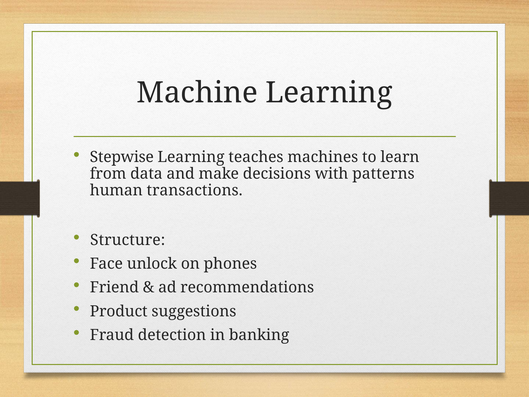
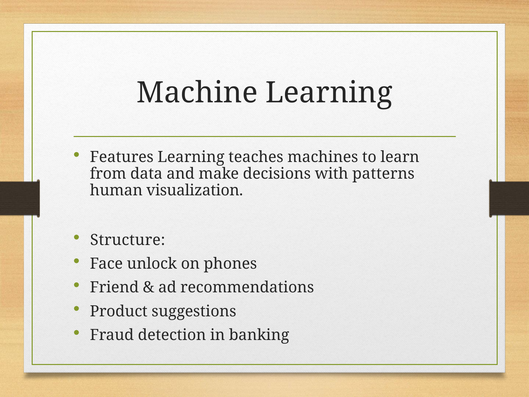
Stepwise: Stepwise -> Features (122, 157)
transactions: transactions -> visualization (195, 190)
